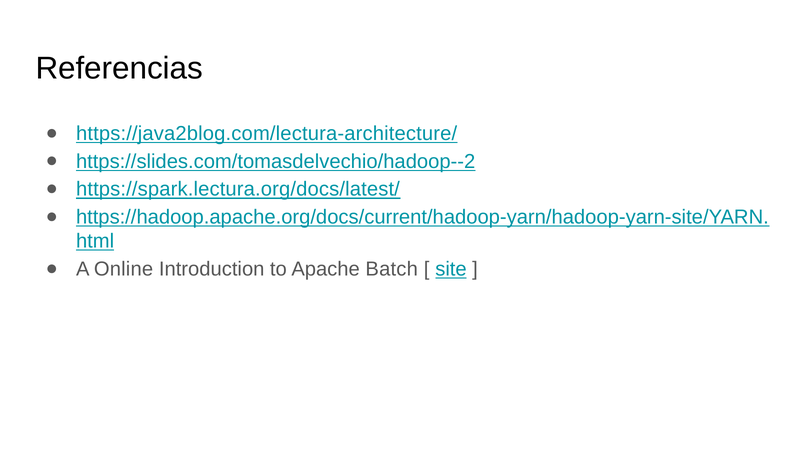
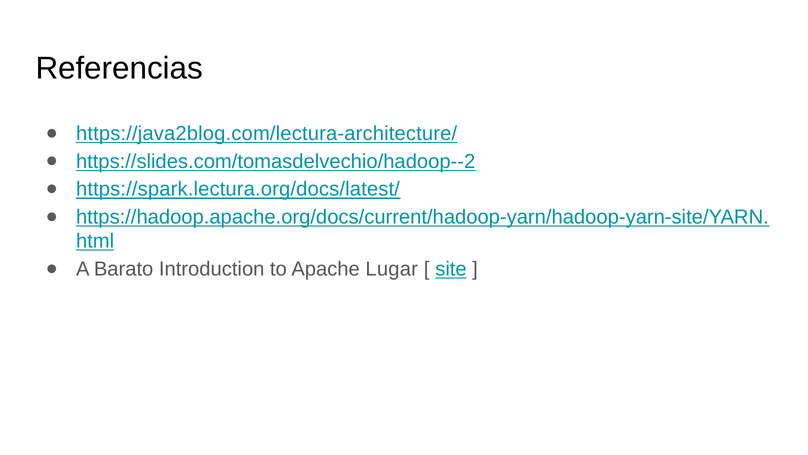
Online: Online -> Barato (124, 269)
Batch: Batch -> Lugar (392, 269)
